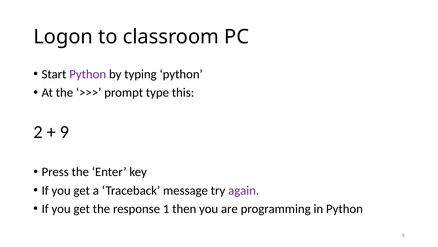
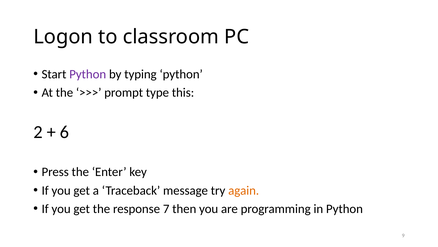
9: 9 -> 6 (65, 132)
again colour: purple -> orange (244, 190)
1: 1 -> 7 (166, 208)
